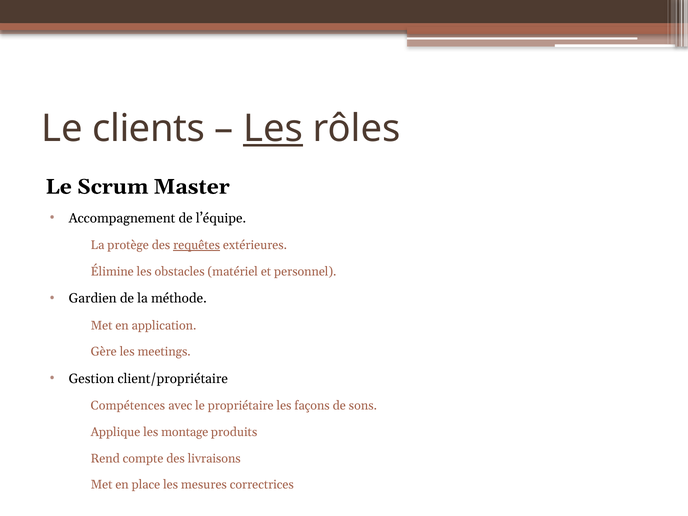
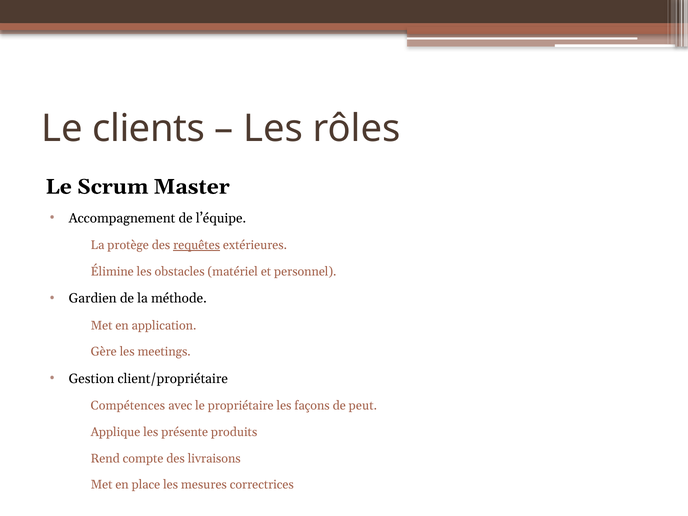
Les underline: present -> none (273, 129)
sons: sons -> peut (363, 406)
montage: montage -> présente (185, 432)
